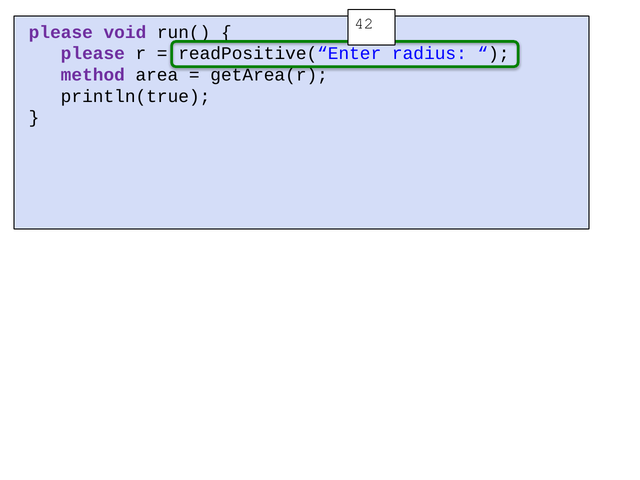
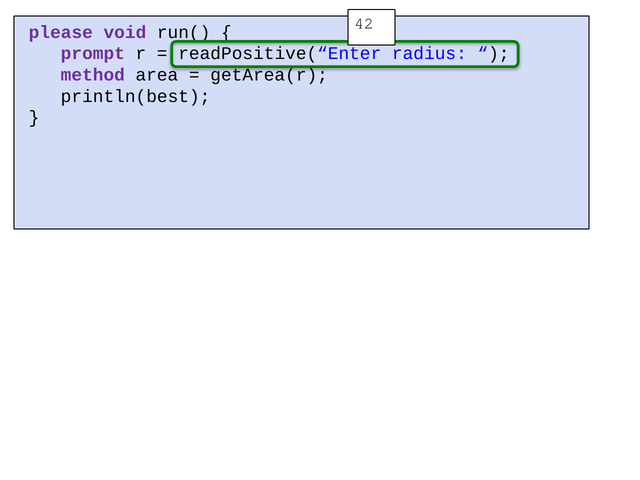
please: please -> prompt (93, 54)
println(true: println(true -> println(best (136, 96)
